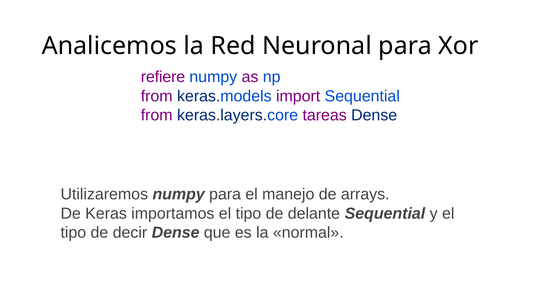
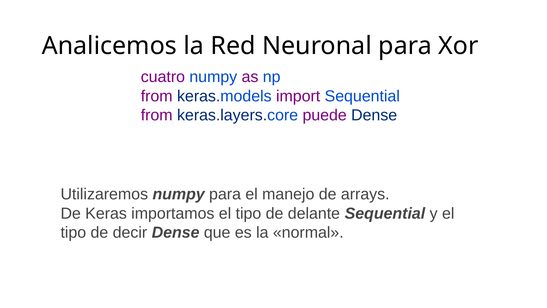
refiere: refiere -> cuatro (163, 77)
tareas: tareas -> puede (325, 115)
